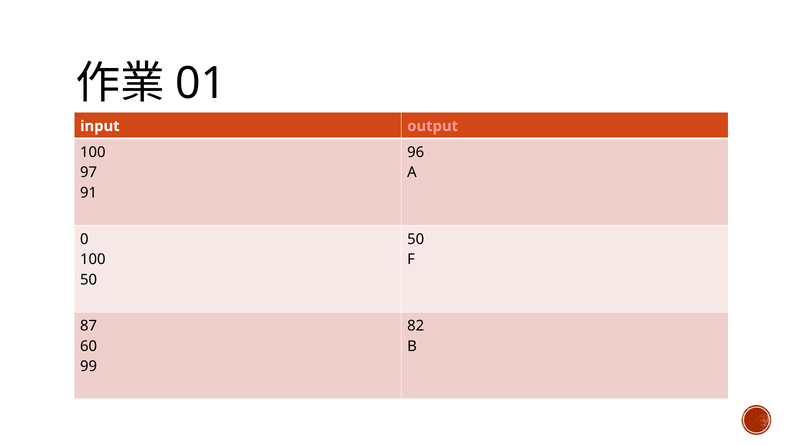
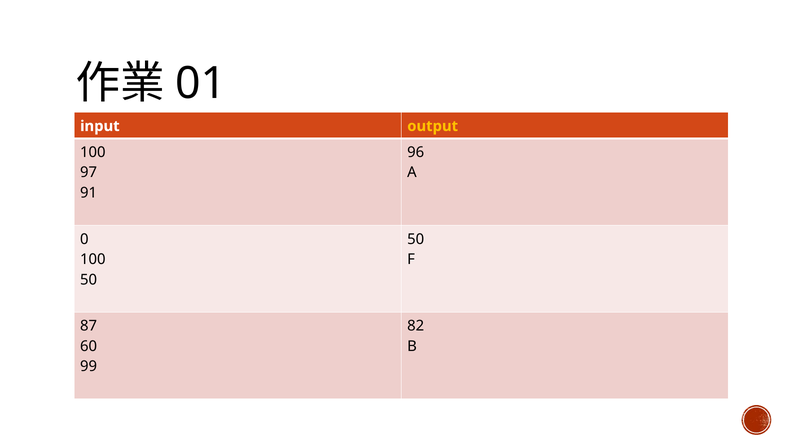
output colour: pink -> yellow (433, 126)
